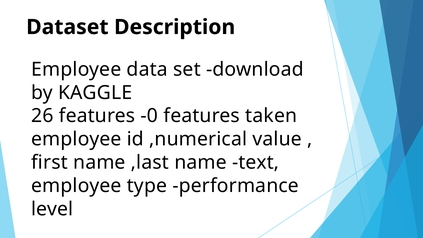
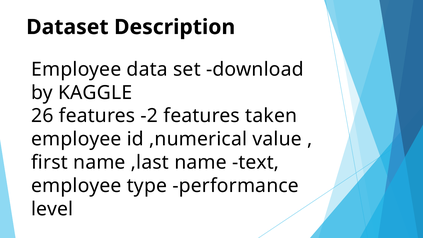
-0: -0 -> -2 (149, 116)
